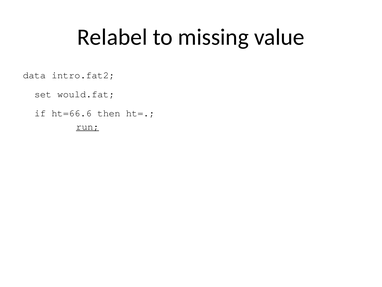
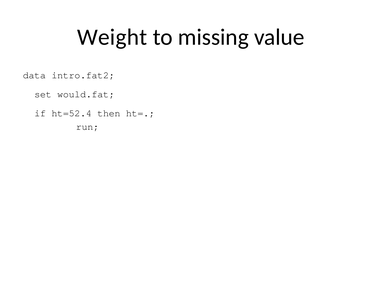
Relabel: Relabel -> Weight (112, 37)
ht=66.6: ht=66.6 -> ht=52.4 (72, 113)
run underline: present -> none (87, 126)
